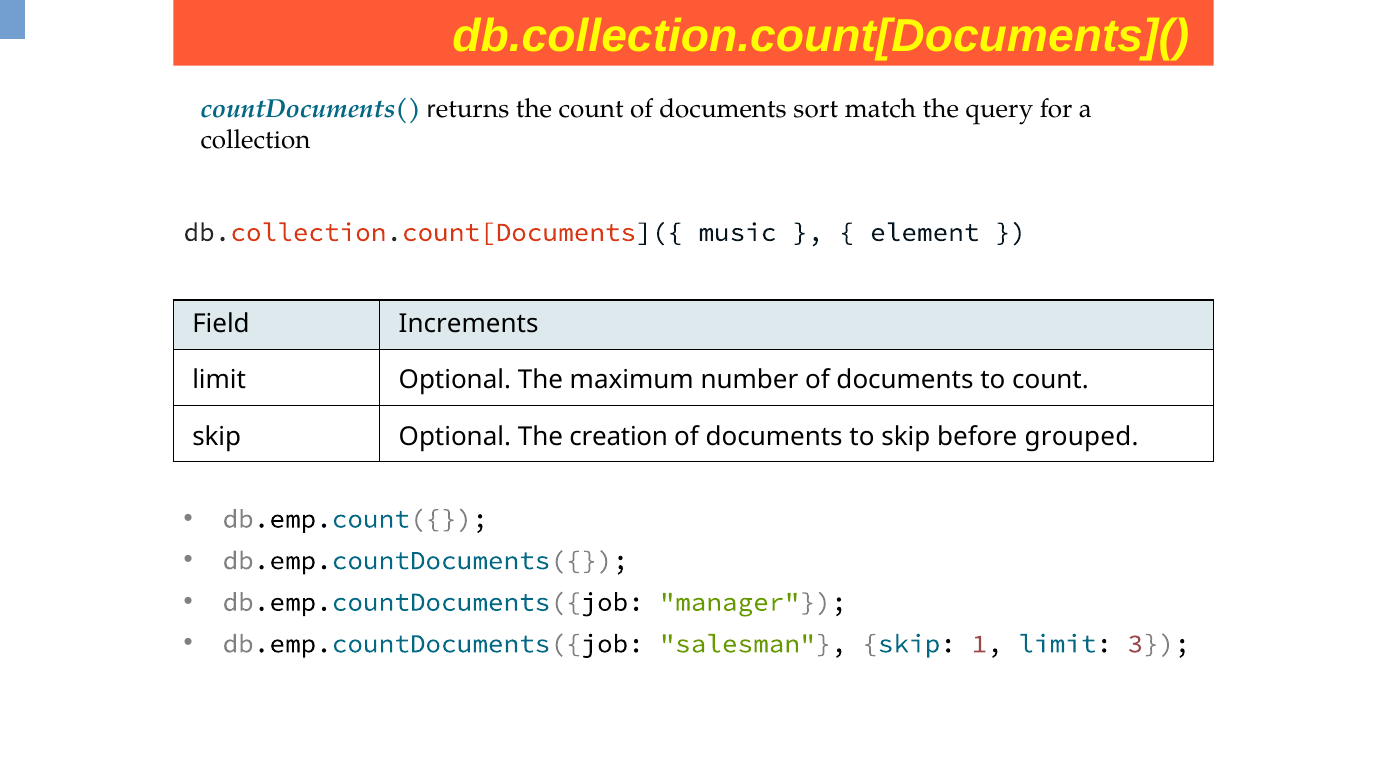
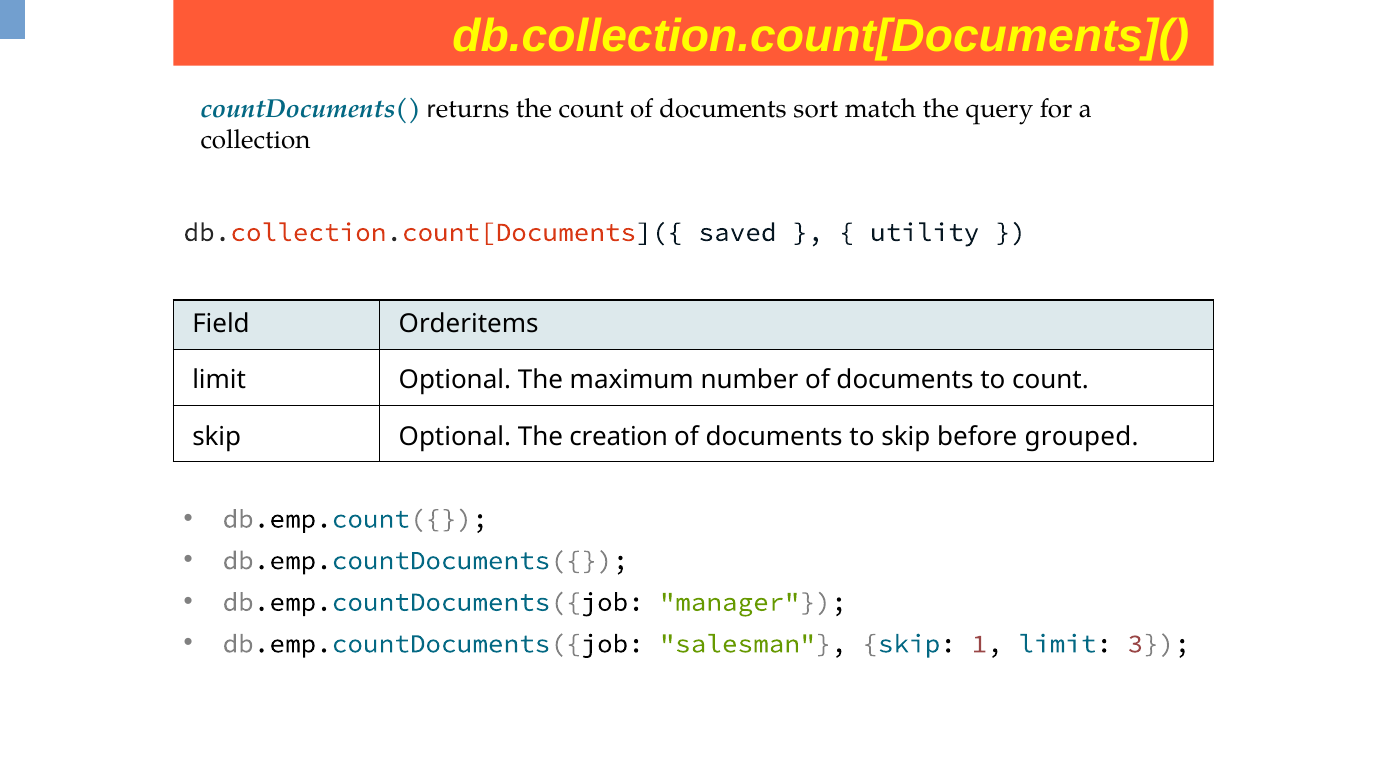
music: music -> saved (737, 232)
element: element -> utility (925, 232)
Increments: Increments -> Orderitems (469, 324)
